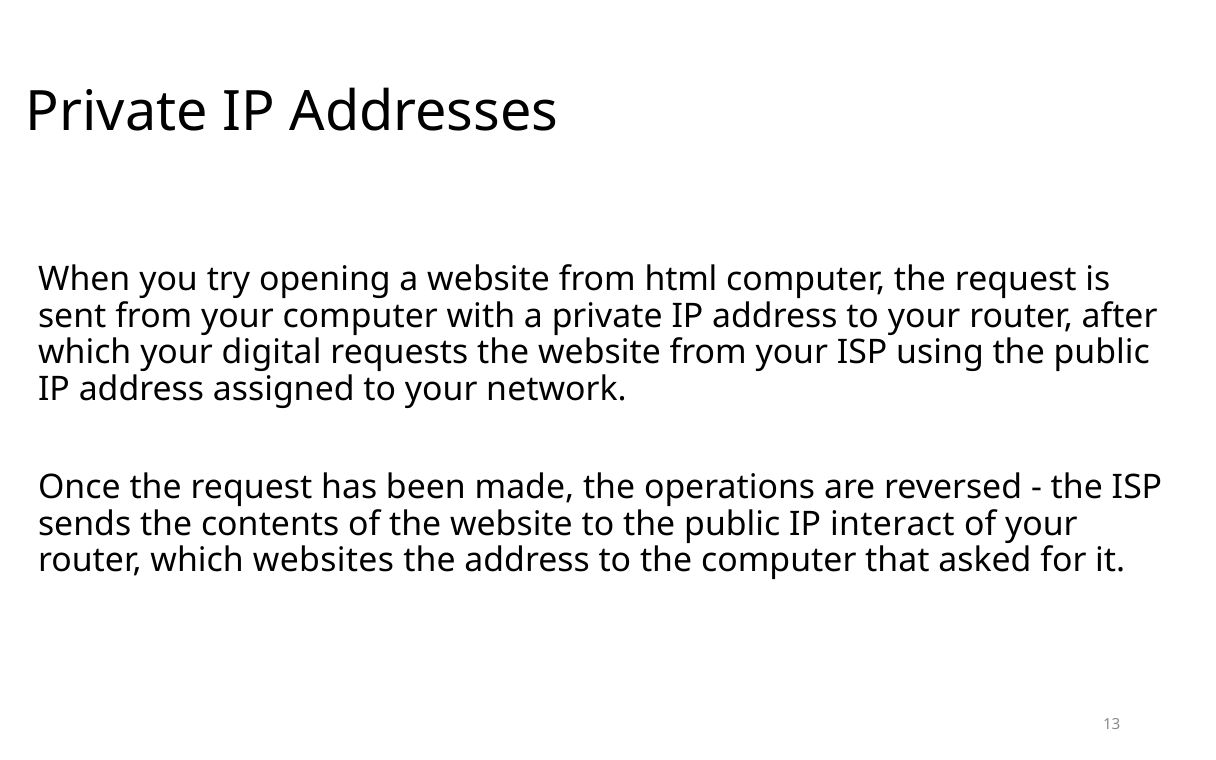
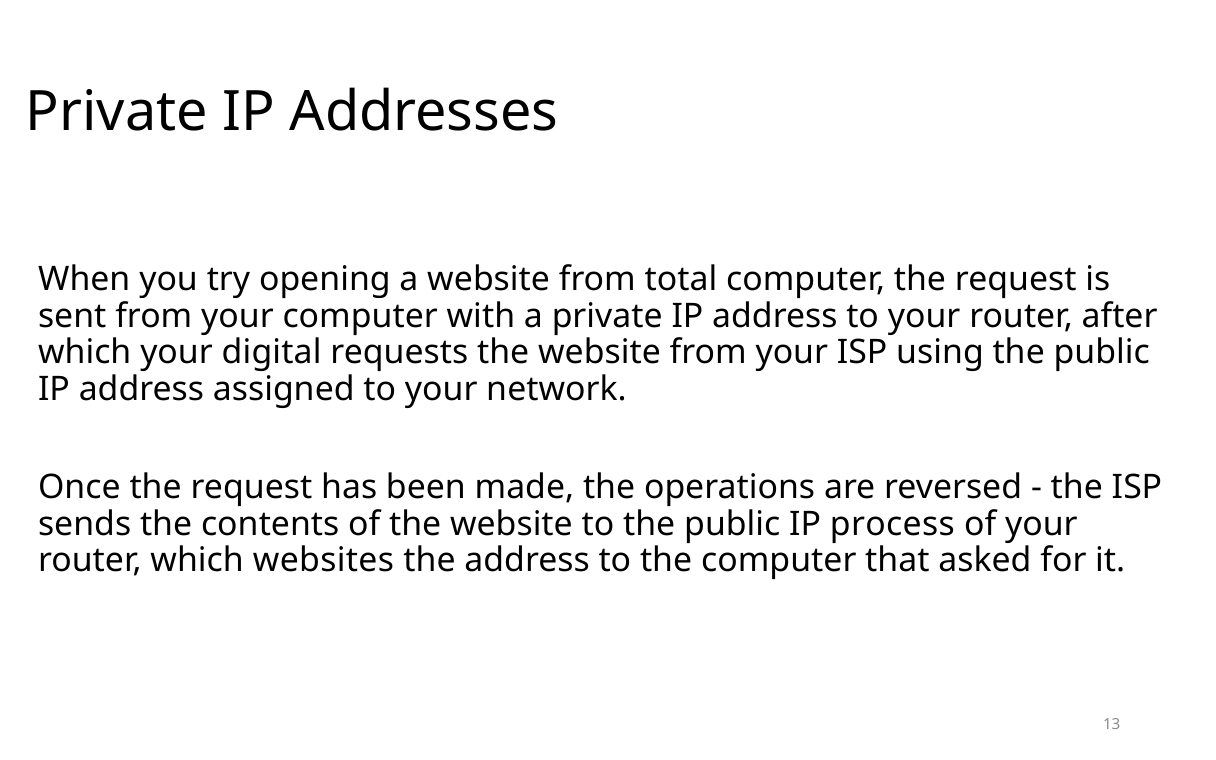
html: html -> total (681, 280)
interact: interact -> process (892, 524)
